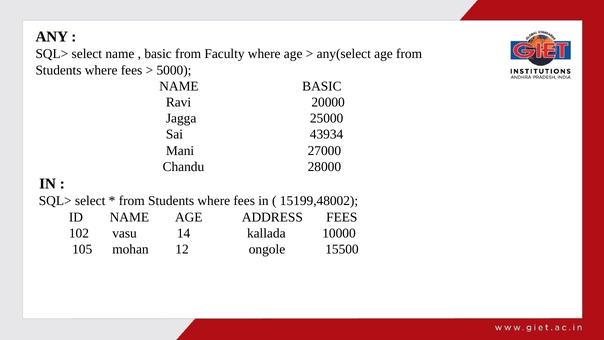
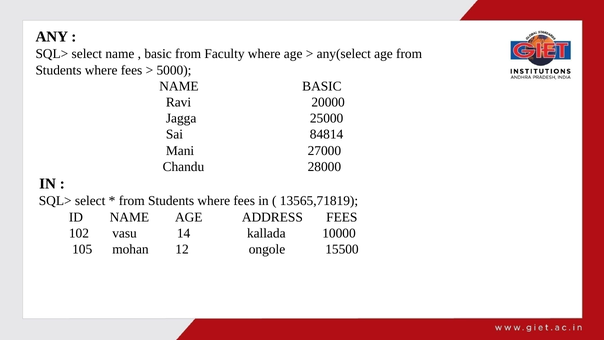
43934: 43934 -> 84814 (327, 134)
15199,48002: 15199,48002 -> 13565,71819 (319, 201)
